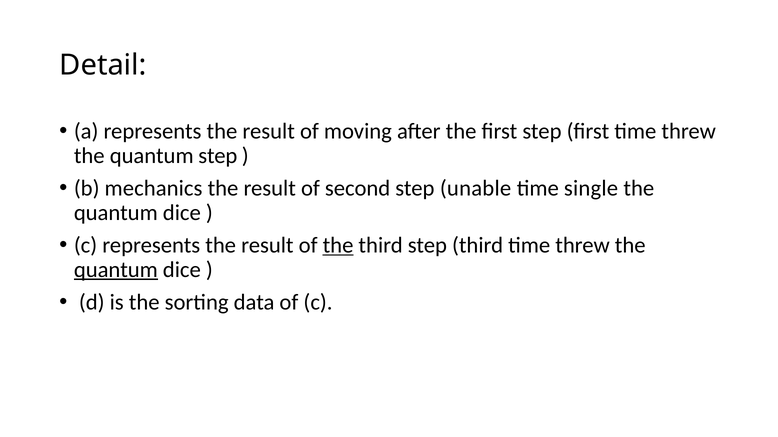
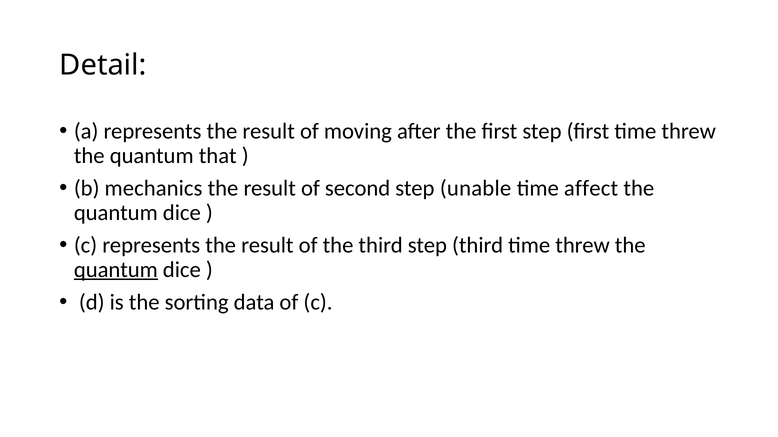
quantum step: step -> that (218, 156)
single: single -> affect (591, 189)
the underline: present -> none (338, 246)
